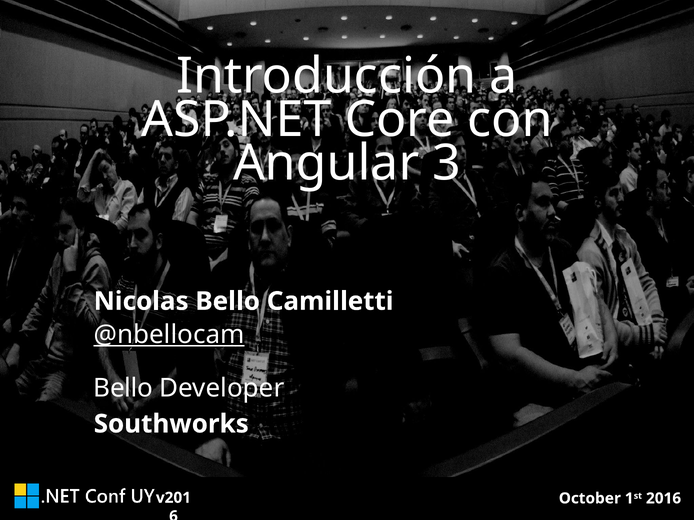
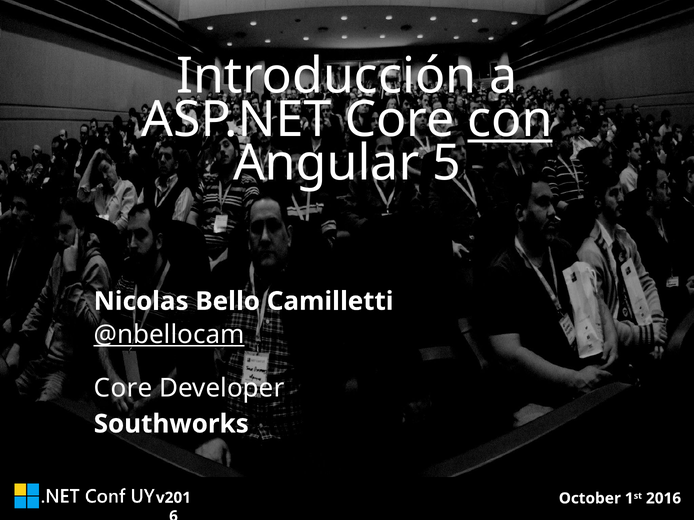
con underline: none -> present (510, 120)
3: 3 -> 5 (447, 163)
Bello: Bello -> Core (123, 389)
